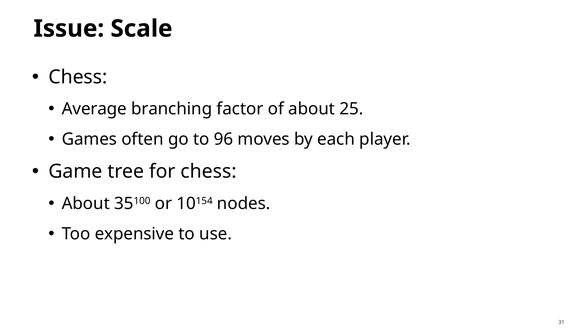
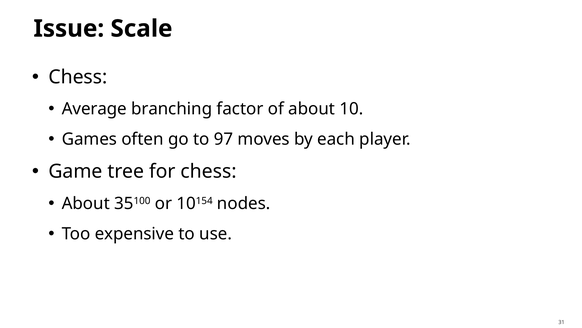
25: 25 -> 10 (351, 109)
96: 96 -> 97 (224, 139)
